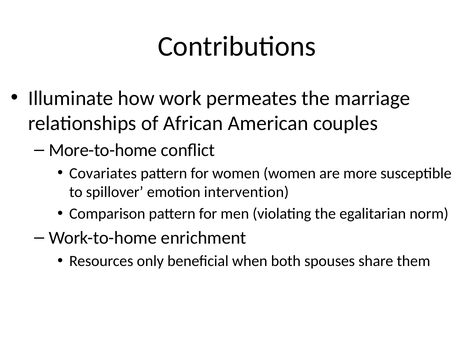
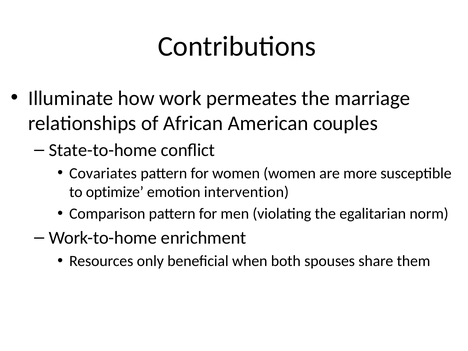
More-to-home: More-to-home -> State-to-home (103, 150)
spillover: spillover -> optimize (115, 192)
